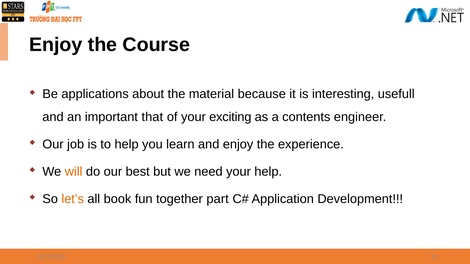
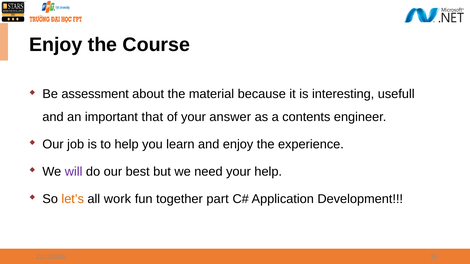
applications: applications -> assessment (95, 94)
exciting: exciting -> answer (230, 117)
will colour: orange -> purple (74, 172)
book: book -> work (117, 199)
